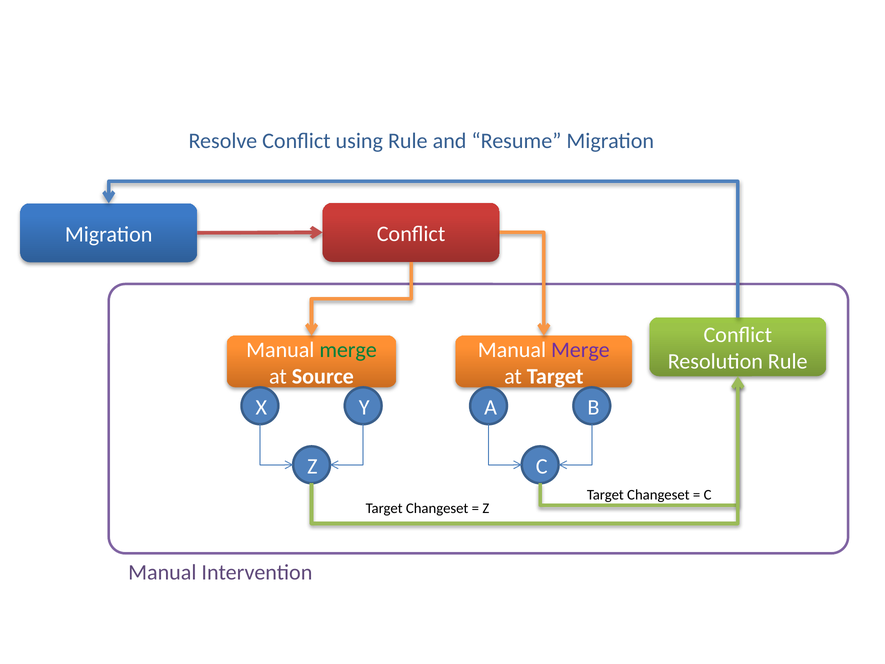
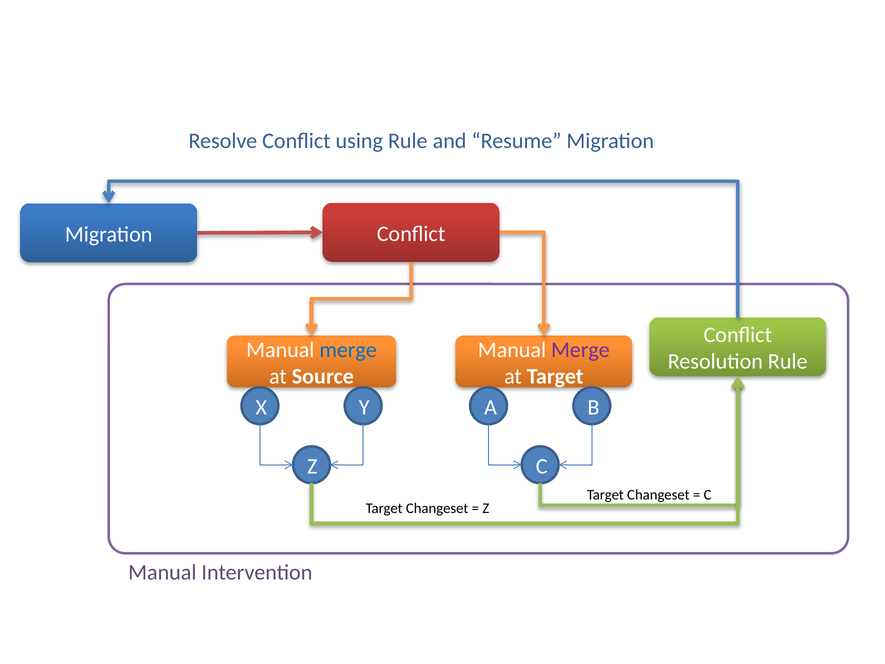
merge colour: green -> blue (348, 350)
